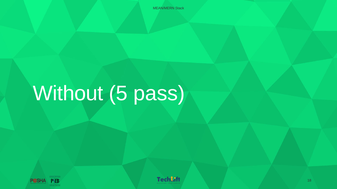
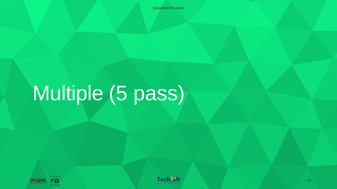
Without: Without -> Multiple (68, 94)
